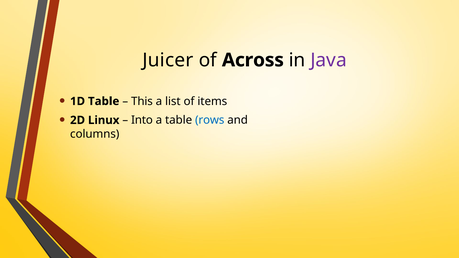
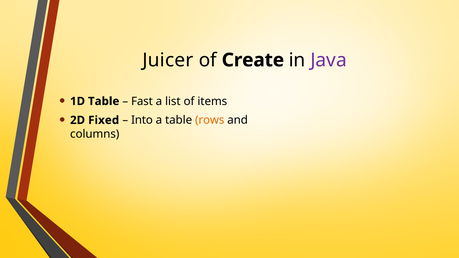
Across: Across -> Create (253, 60)
This: This -> Fast (142, 101)
Linux: Linux -> Fixed (104, 120)
rows colour: blue -> orange (210, 120)
